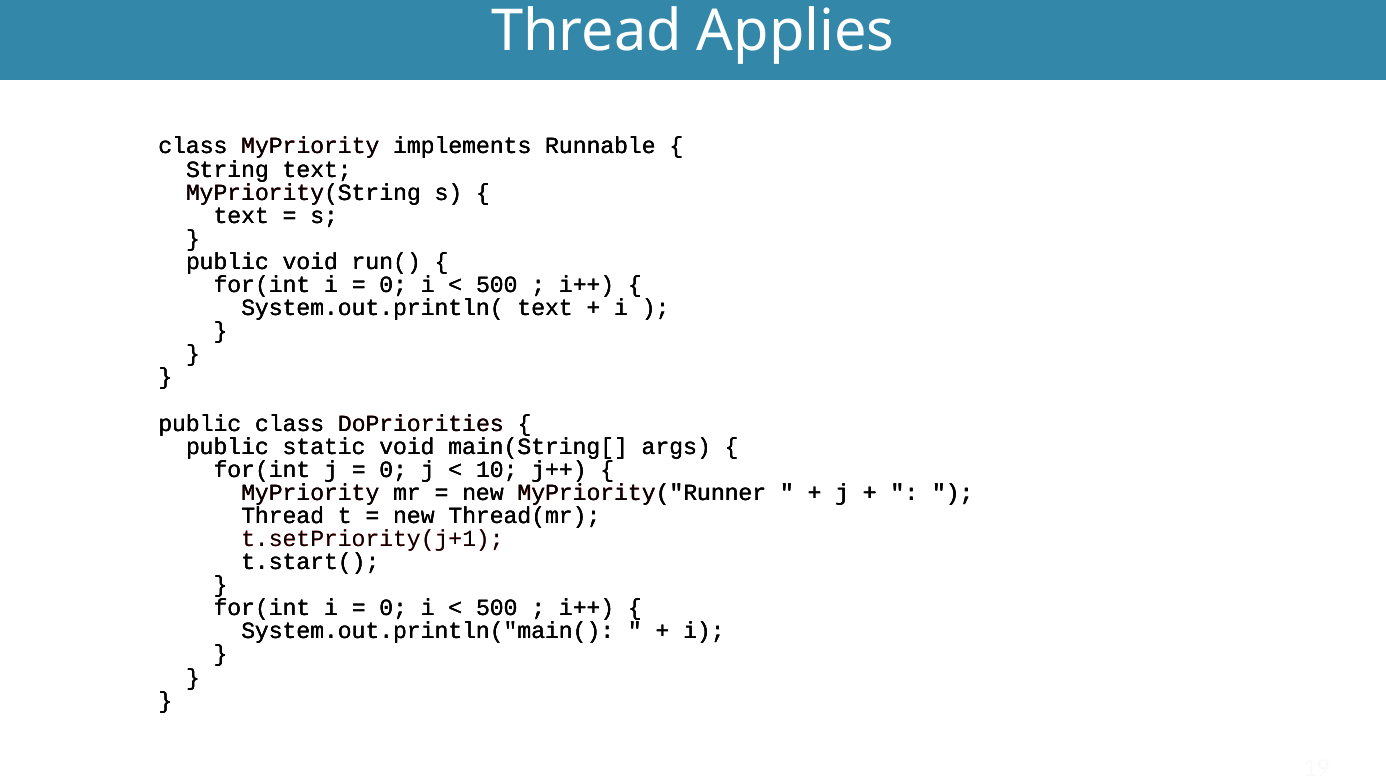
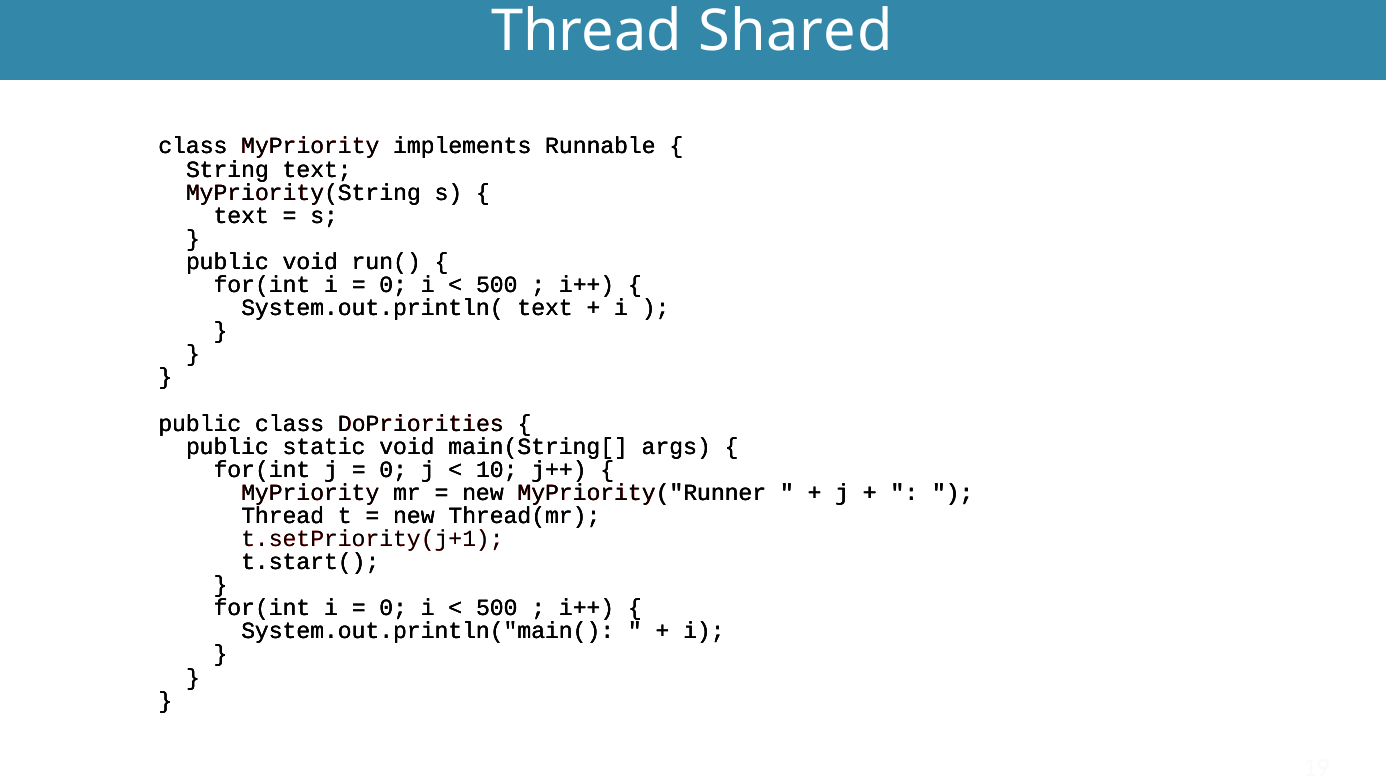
Applies: Applies -> Shared (795, 31)
